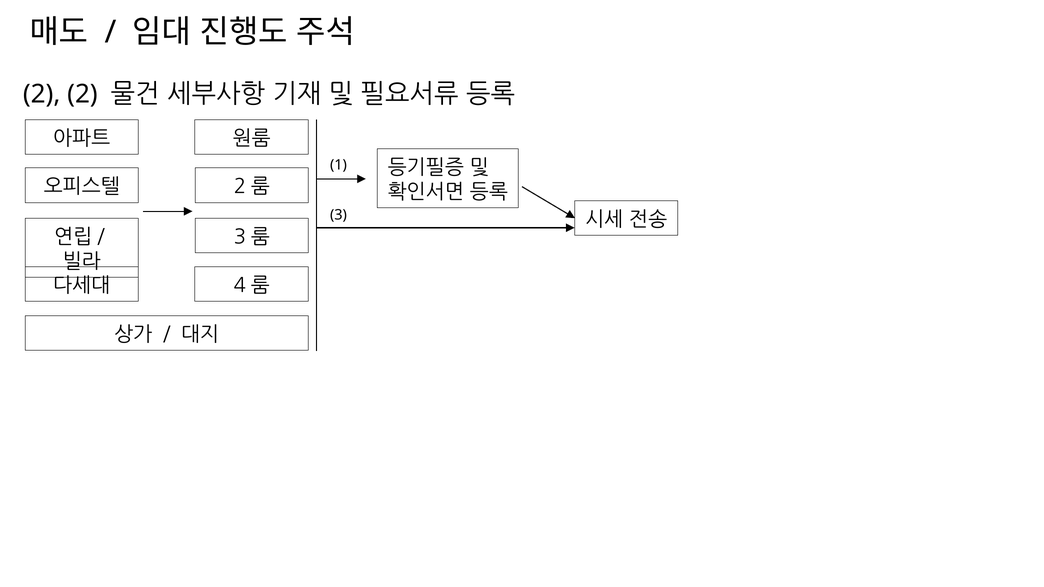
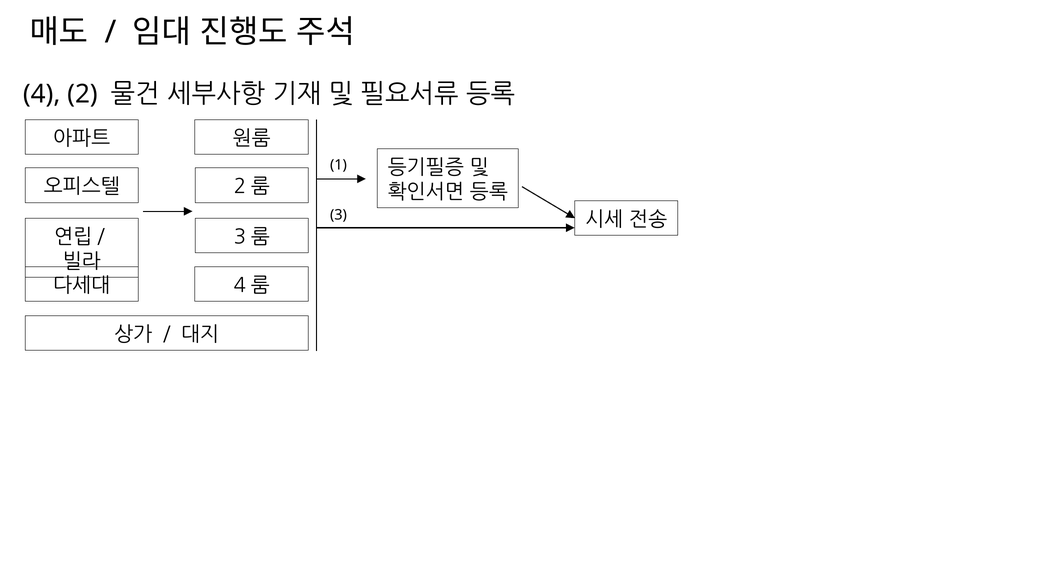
2: 2 -> 4 (42, 94)
